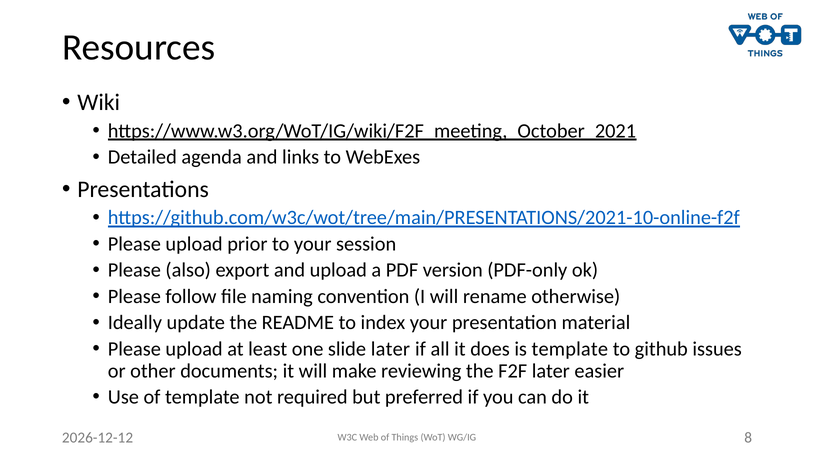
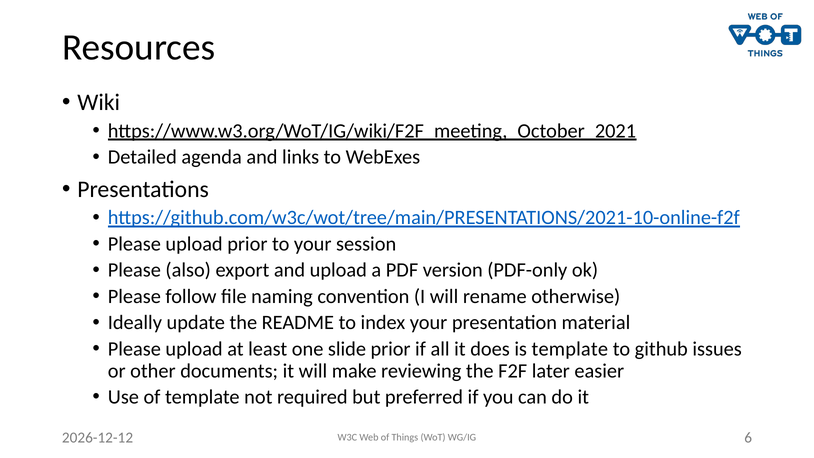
slide later: later -> prior (391, 349)
8: 8 -> 6 (748, 438)
